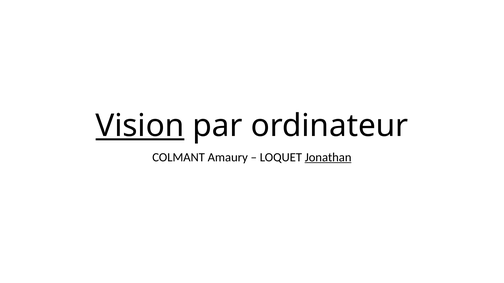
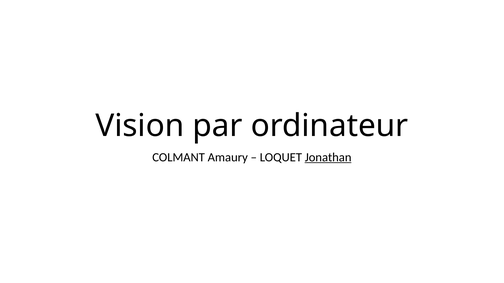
Vision underline: present -> none (140, 126)
